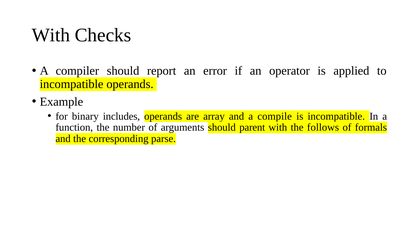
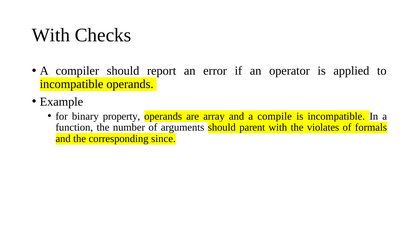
includes: includes -> property (121, 116)
follows: follows -> violates (323, 127)
parse: parse -> since (163, 139)
